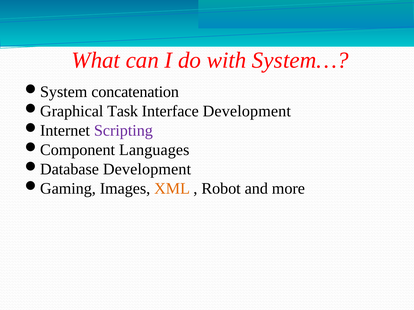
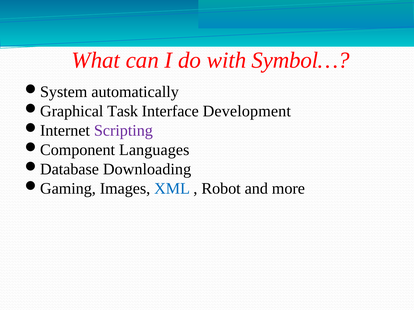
System…: System… -> Symbol… (301, 60)
concatenation: concatenation -> automatically (135, 92)
Development: Development -> Downloading (147, 169)
XML colour: orange -> blue (172, 189)
